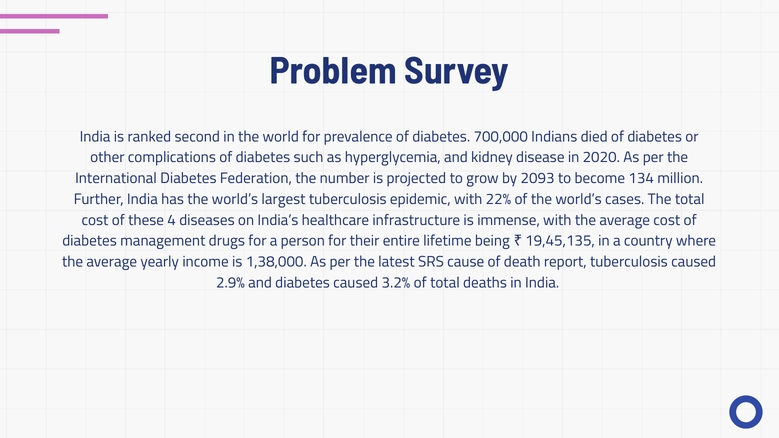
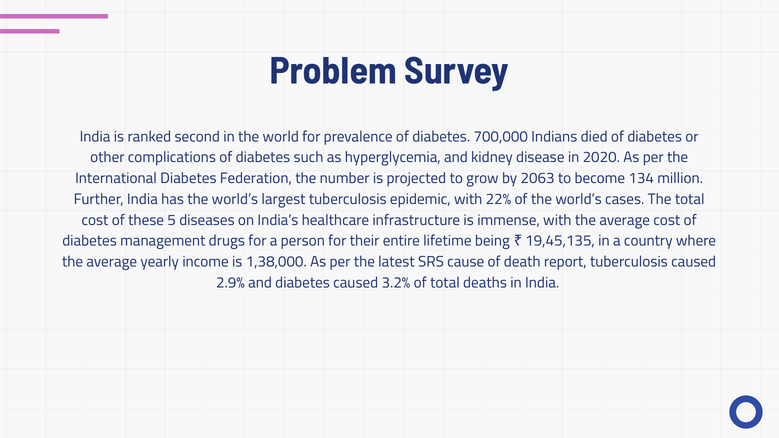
2093: 2093 -> 2063 (538, 178)
4: 4 -> 5 (172, 220)
